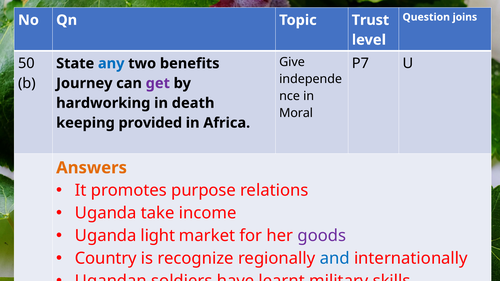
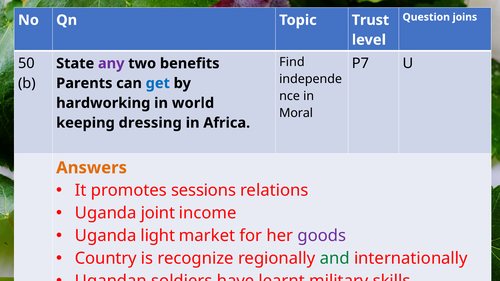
Give: Give -> Find (292, 62)
any colour: blue -> purple (111, 64)
Journey: Journey -> Parents (84, 83)
get colour: purple -> blue (158, 83)
death: death -> world (193, 103)
provided: provided -> dressing (150, 123)
purpose: purpose -> sessions (204, 191)
take: take -> joint (158, 213)
and colour: blue -> green (335, 259)
